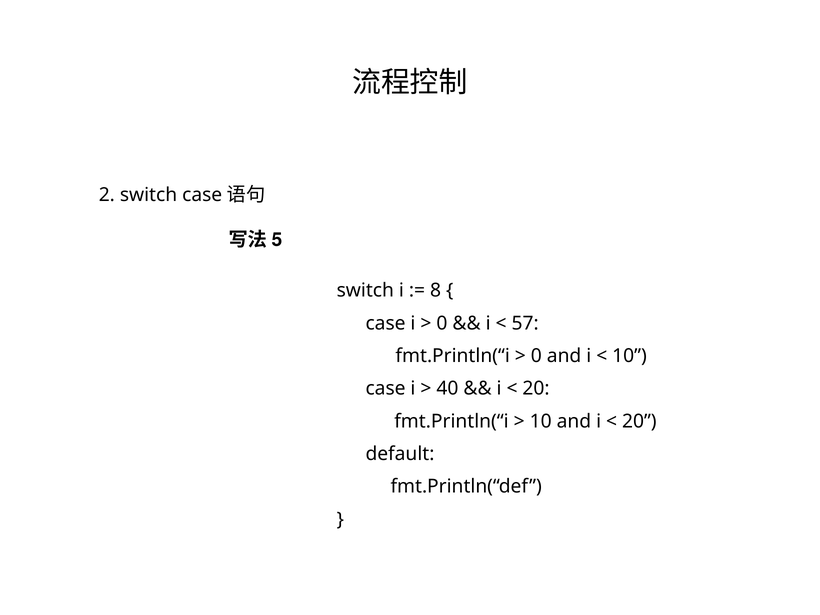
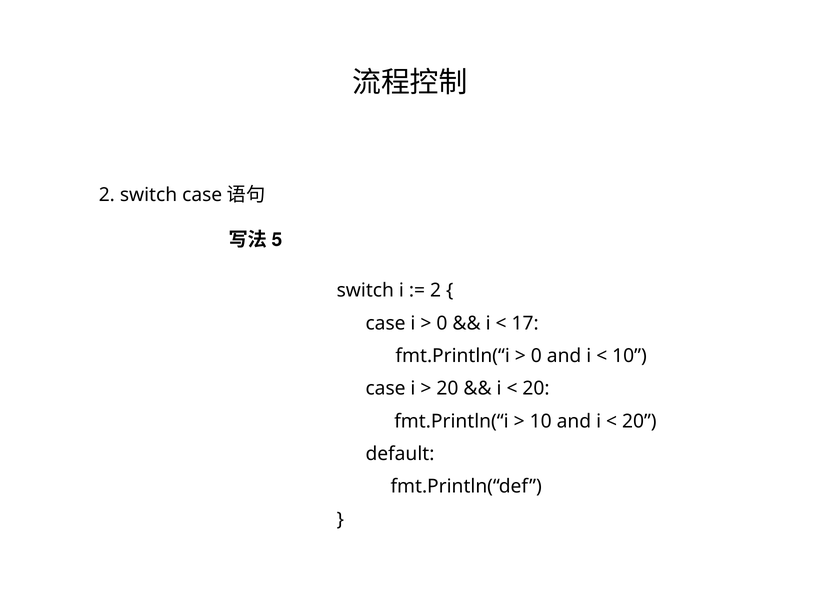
8: 8 -> 2 (436, 291)
57: 57 -> 17 (525, 323)
40: 40 -> 20 (447, 389)
